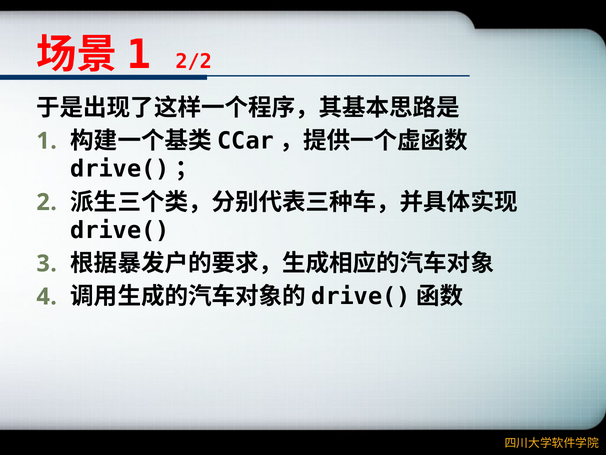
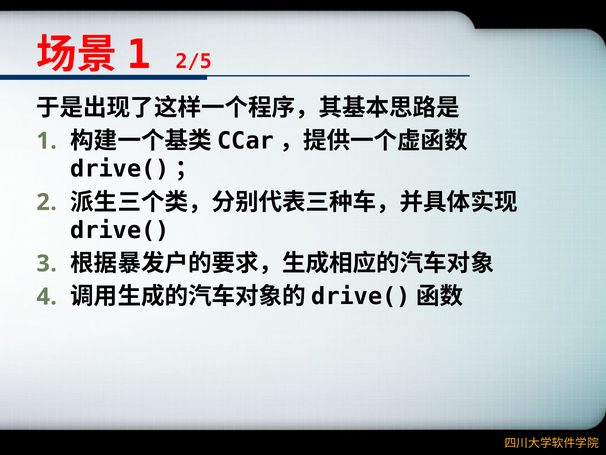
2/2: 2/2 -> 2/5 (194, 62)
